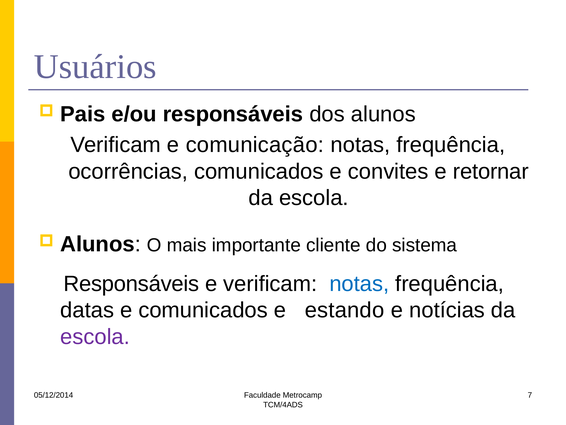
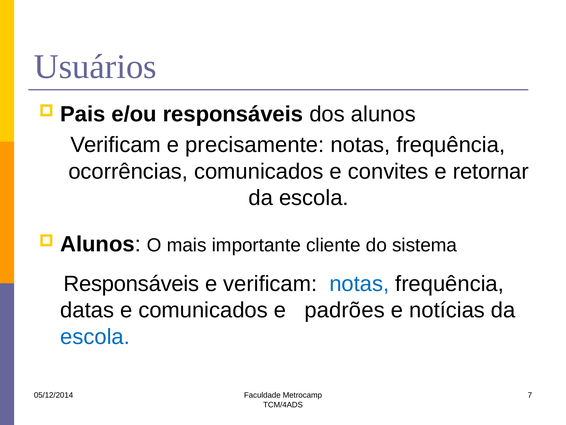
comunicação: comunicação -> precisamente (255, 145)
estando: estando -> padrões (345, 310)
escola colour: purple -> blue (95, 336)
